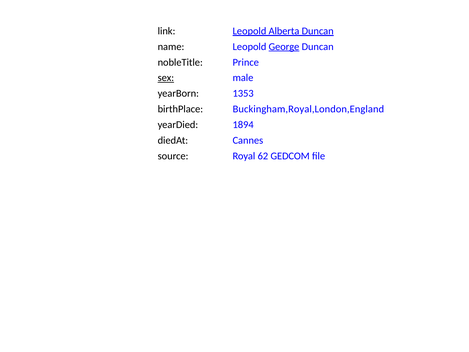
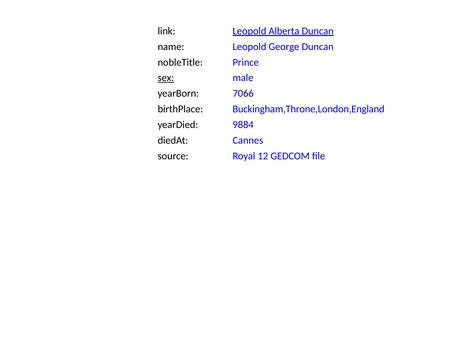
George underline: present -> none (284, 47)
1353: 1353 -> 7066 (243, 93)
Buckingham,Royal,London,England: Buckingham,Royal,London,England -> Buckingham,Throne,London,England (308, 109)
1894: 1894 -> 9884 (243, 125)
62: 62 -> 12 (263, 156)
